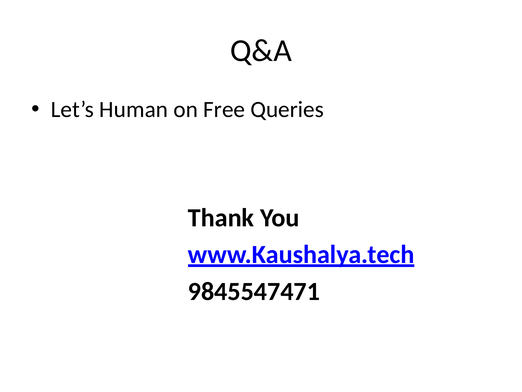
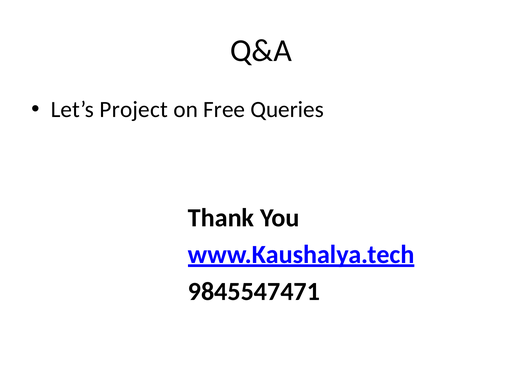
Human: Human -> Project (134, 110)
